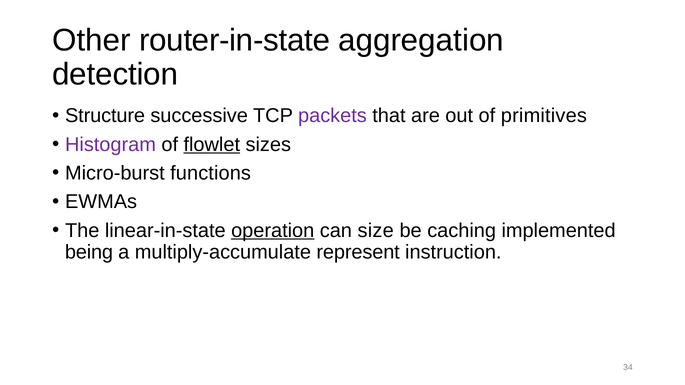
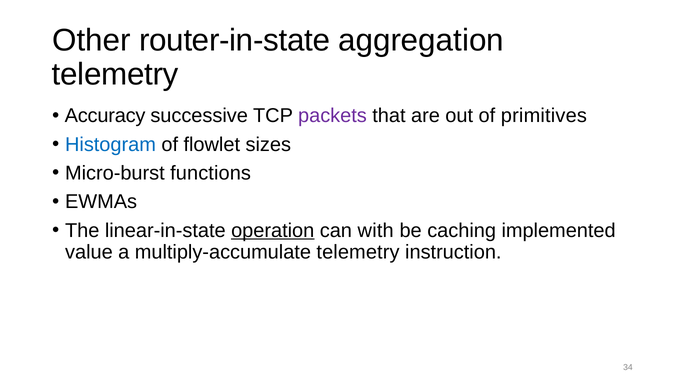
detection: detection -> telemetry (115, 74)
Structure: Structure -> Accuracy (105, 116)
Histogram colour: purple -> blue (110, 145)
flowlet underline: present -> none (212, 145)
size: size -> with (376, 231)
being: being -> value (89, 252)
multiply-accumulate represent: represent -> telemetry (358, 252)
